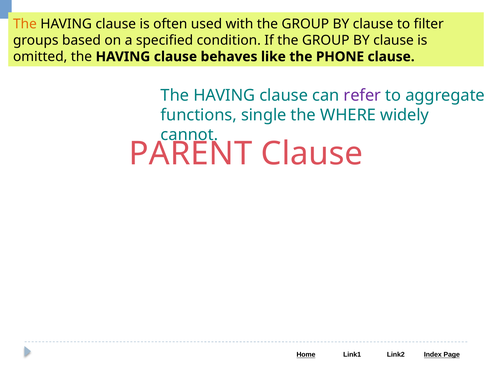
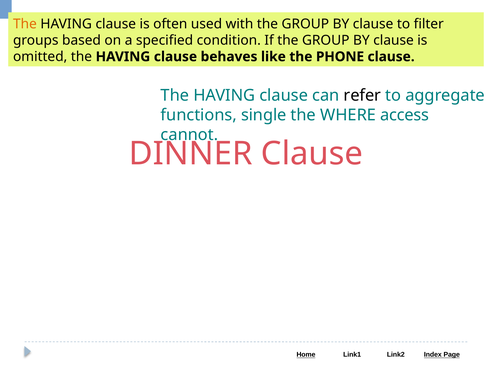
refer colour: purple -> black (362, 95)
widely: widely -> access (405, 115)
PARENT: PARENT -> DINNER (191, 154)
